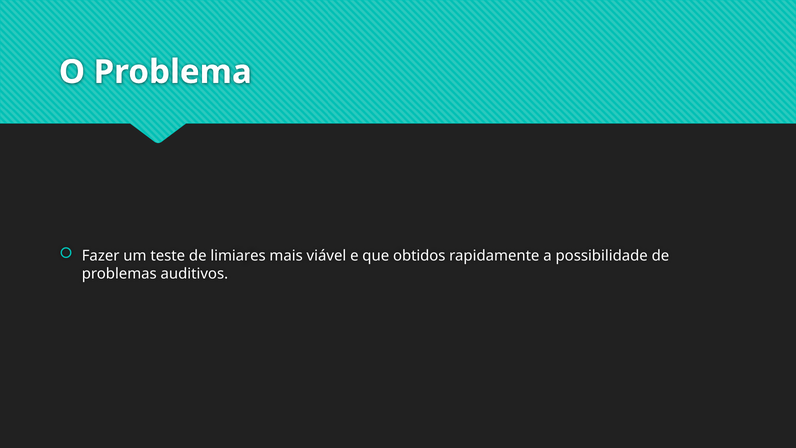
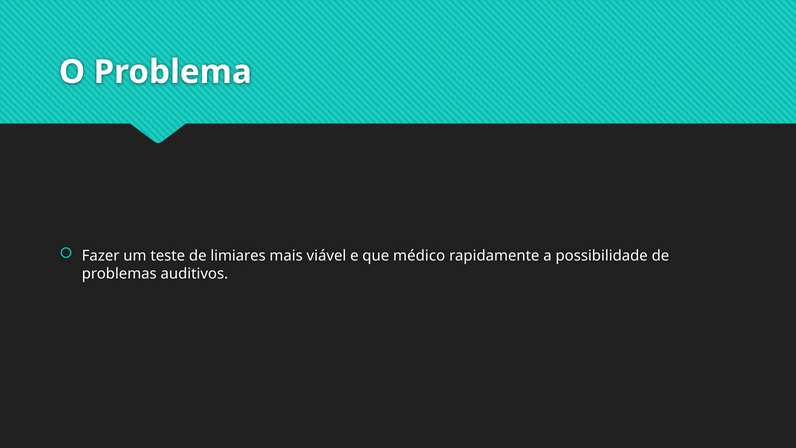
obtidos: obtidos -> médico (419, 256)
